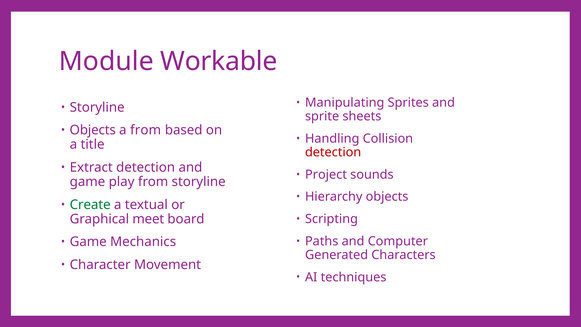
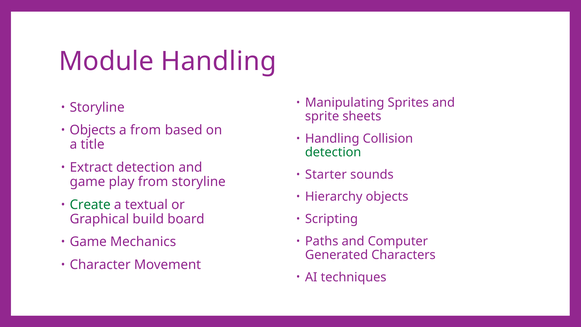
Module Workable: Workable -> Handling (219, 61)
detection colour: red -> green (333, 152)
Project: Project -> Starter (326, 174)
meet: meet -> build (148, 219)
